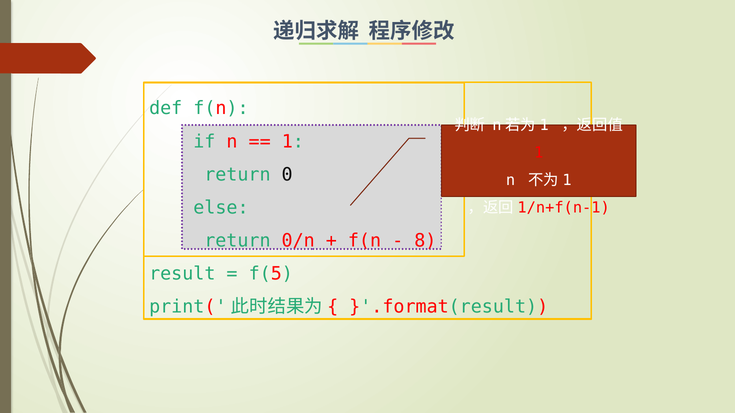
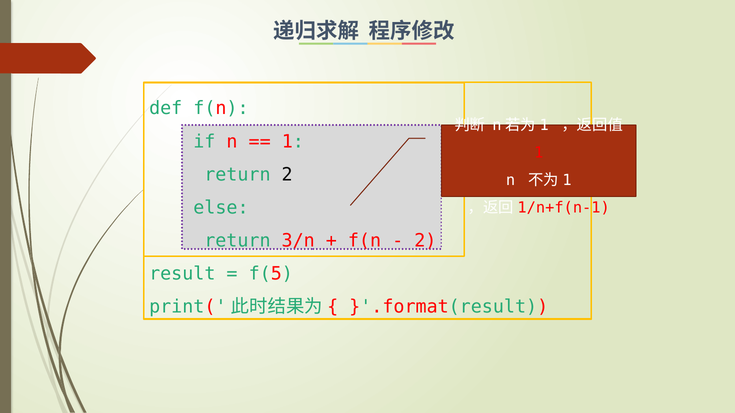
return 0: 0 -> 2 (287, 175)
0/n: 0/n -> 3/n (298, 241)
8: 8 -> 2 (425, 241)
